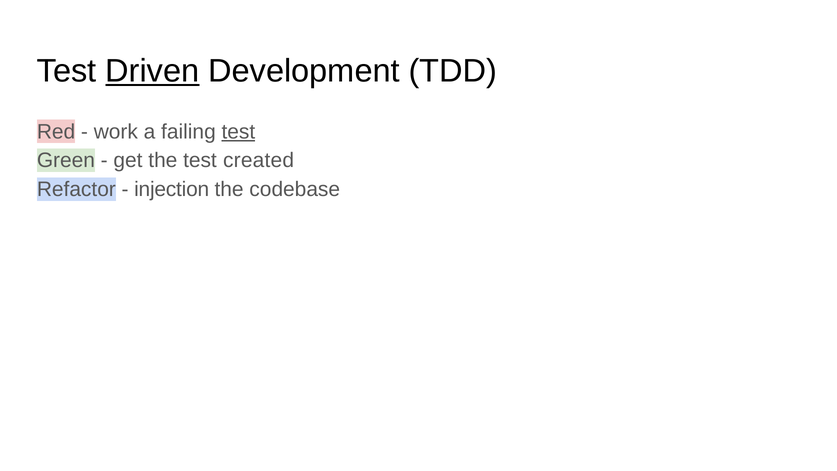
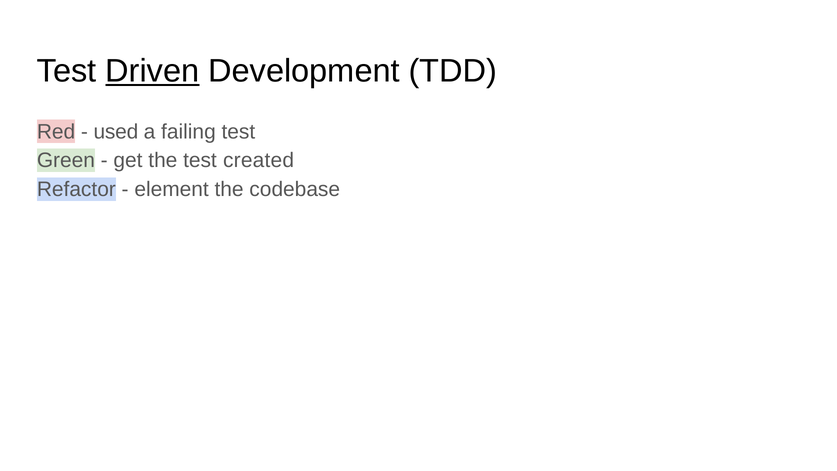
work: work -> used (116, 132)
test underline: present -> none (238, 132)
injection: injection -> element (172, 189)
